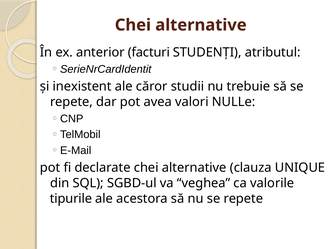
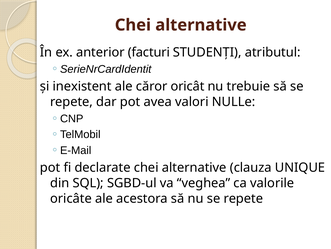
studii: studii -> oricât (188, 86)
tipurile: tipurile -> oricâte (71, 198)
